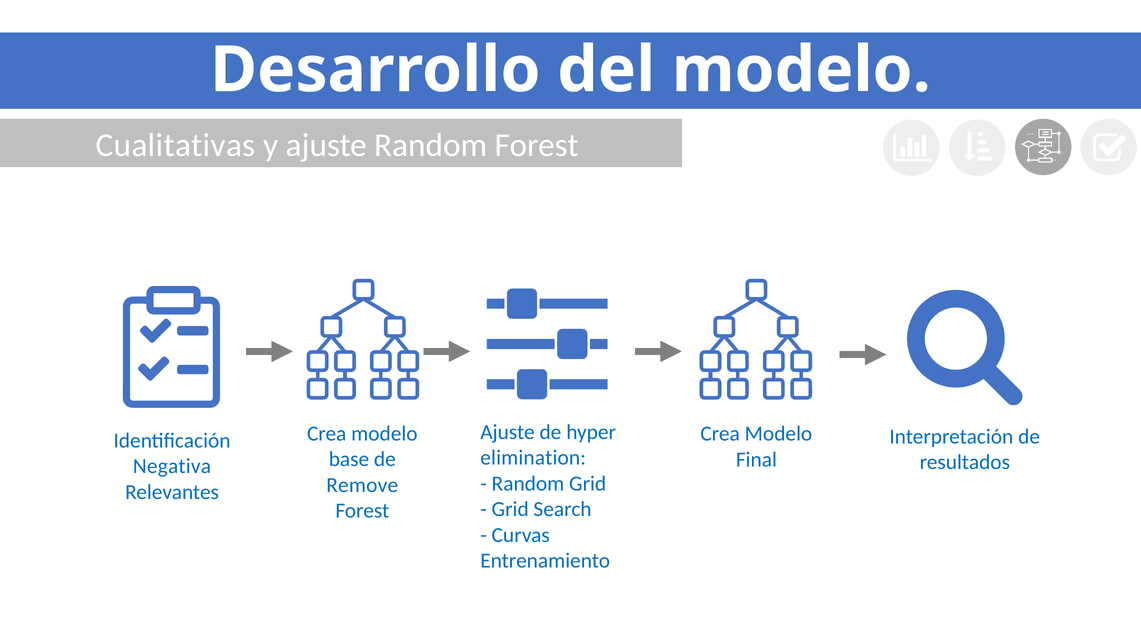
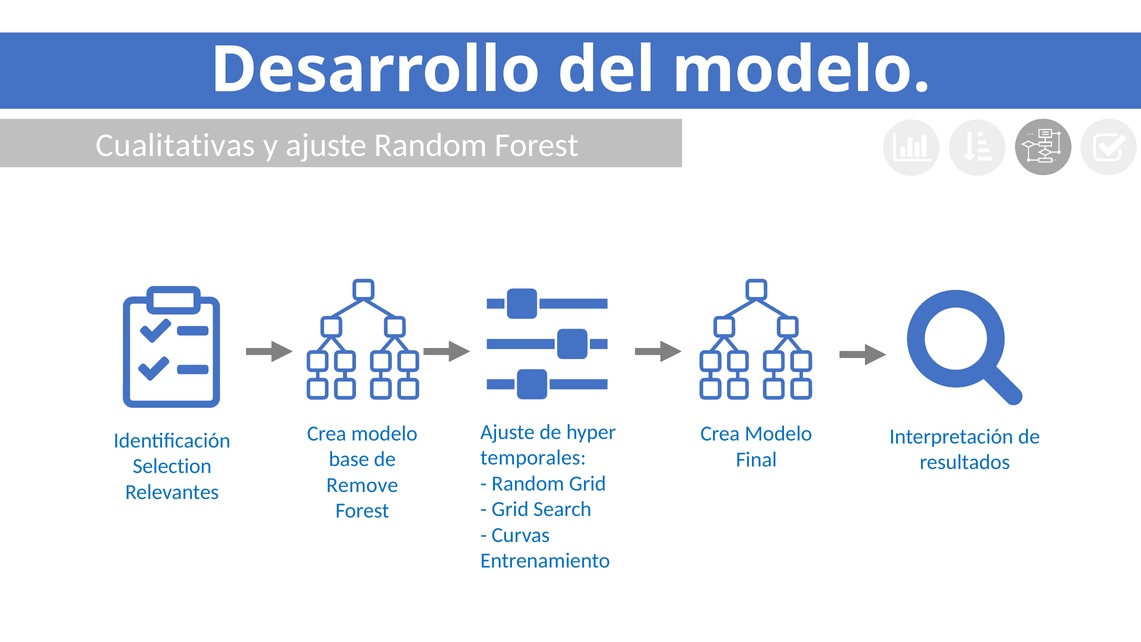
elimination: elimination -> temporales (533, 458)
Negativa: Negativa -> Selection (172, 466)
